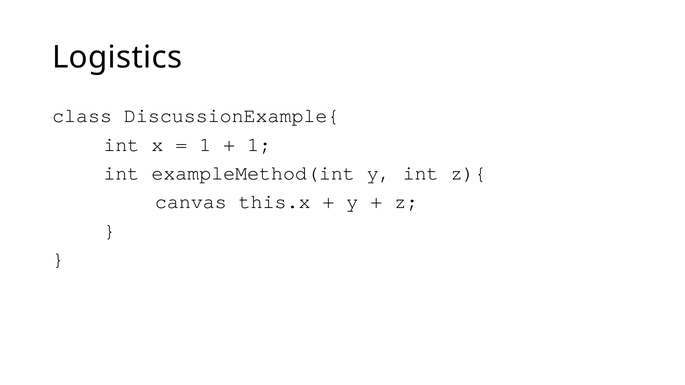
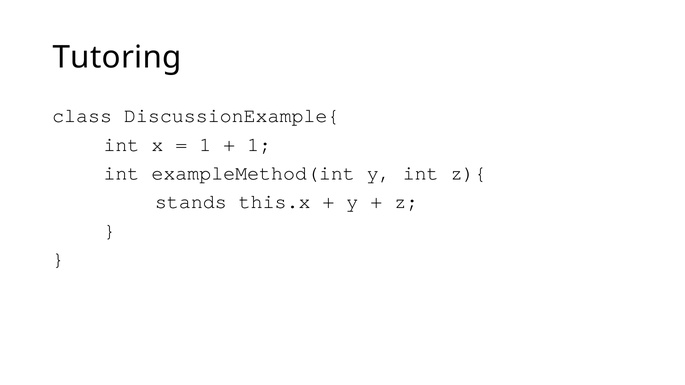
Logistics: Logistics -> Tutoring (117, 58)
canvas: canvas -> stands (191, 202)
